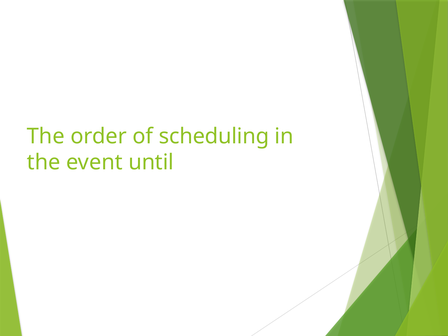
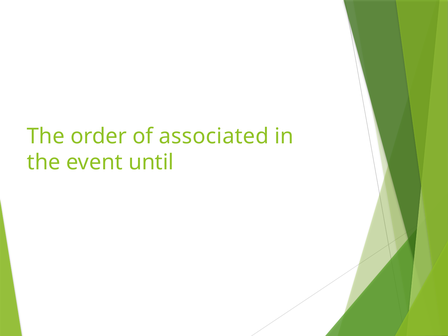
scheduling: scheduling -> associated (214, 136)
